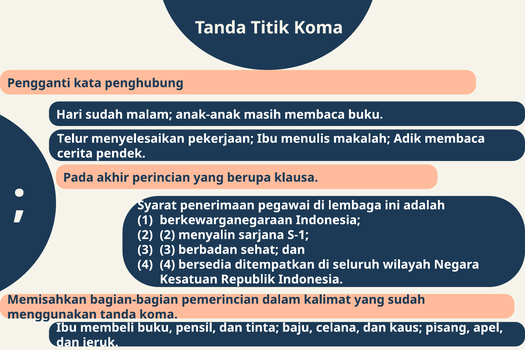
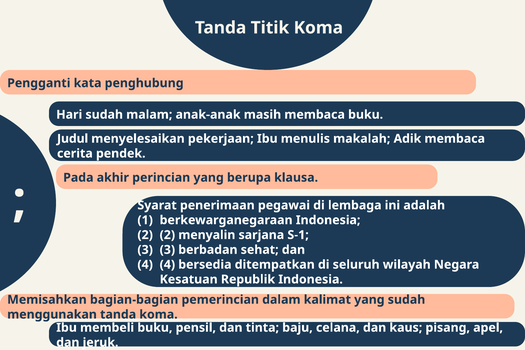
Telur: Telur -> Judul (73, 139)
